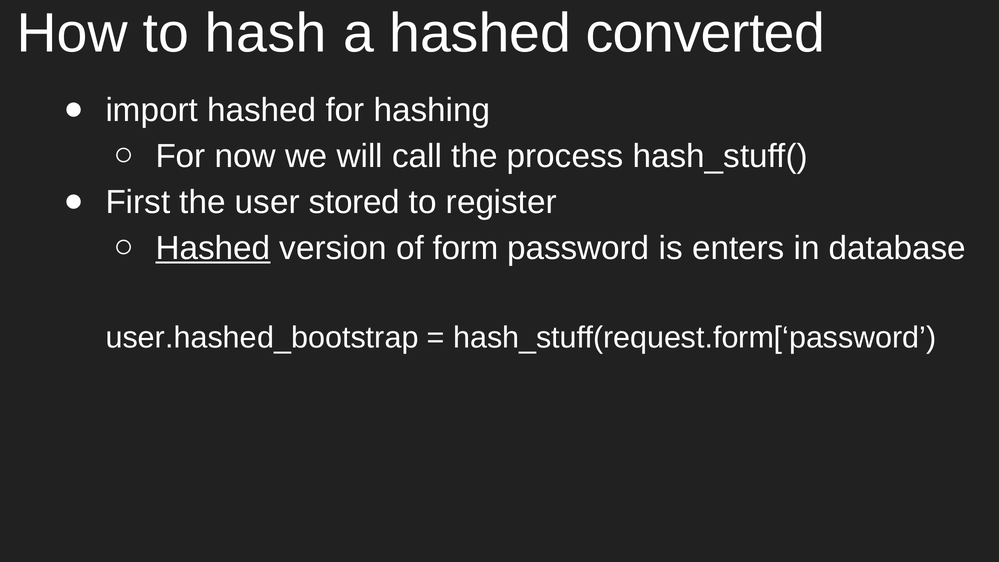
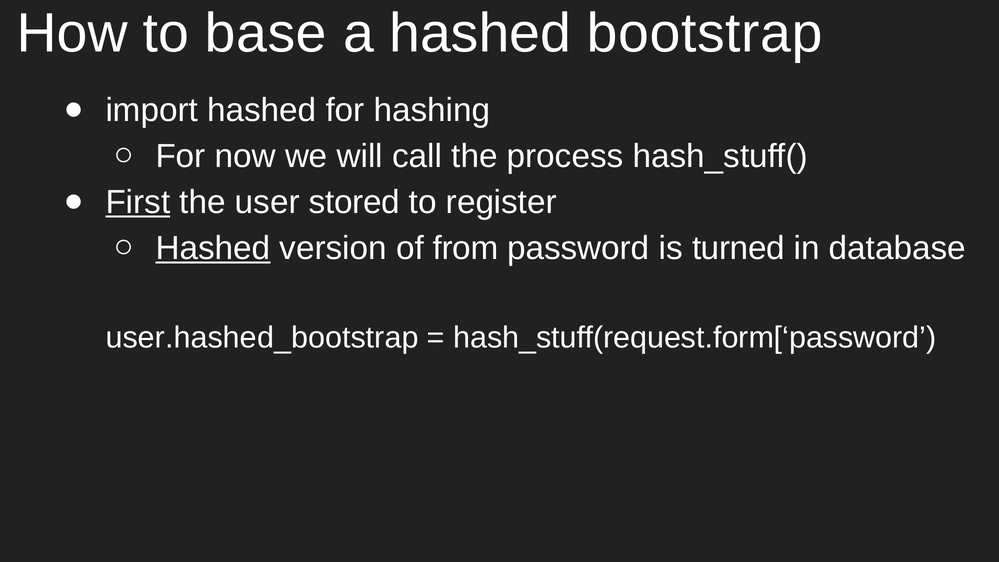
hash: hash -> base (266, 34)
converted: converted -> bootstrap (705, 34)
First underline: none -> present (138, 202)
form: form -> from (466, 248)
enters: enters -> turned (738, 248)
